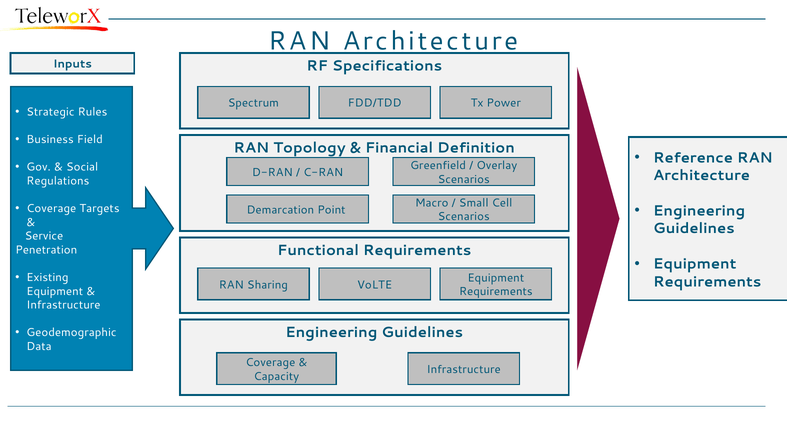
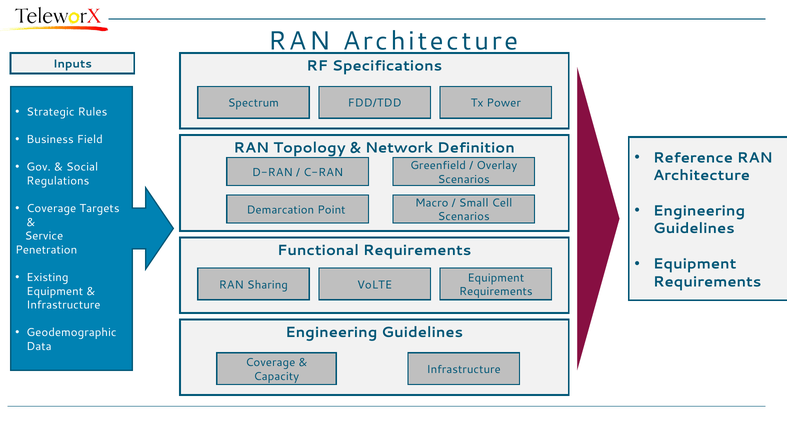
Financial: Financial -> Network (399, 148)
